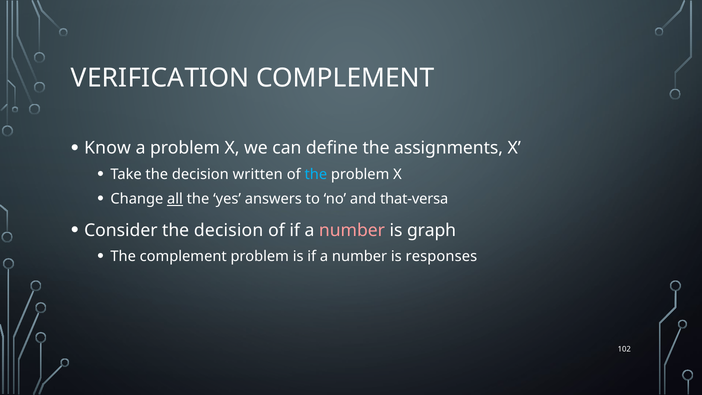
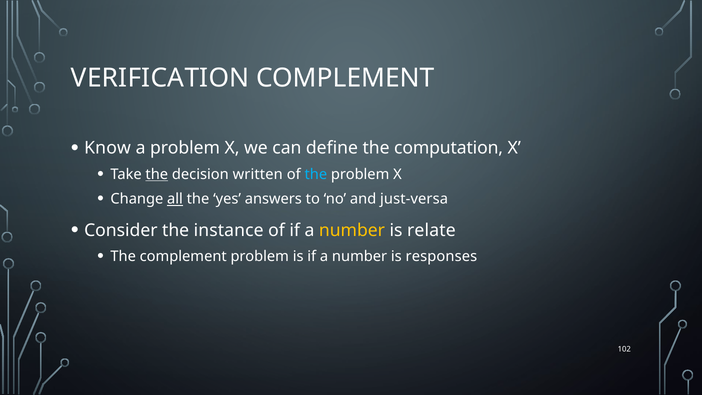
assignments: assignments -> computation (449, 148)
the underline: none -> present (157, 174)
that-versa: that-versa -> just-versa (414, 199)
Consider the decision: decision -> instance (229, 230)
number colour: pink -> yellow (352, 230)
graph: graph -> relate (431, 230)
